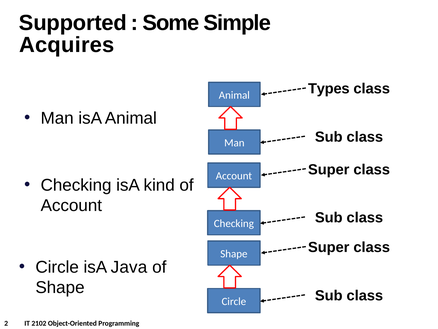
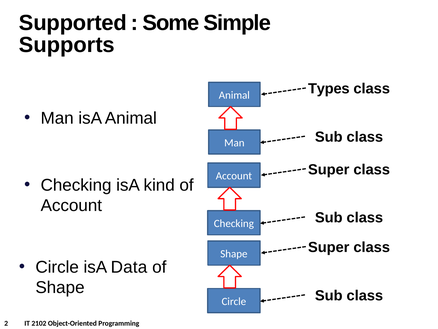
Acquires: Acquires -> Supports (67, 45)
Java: Java -> Data (129, 267)
